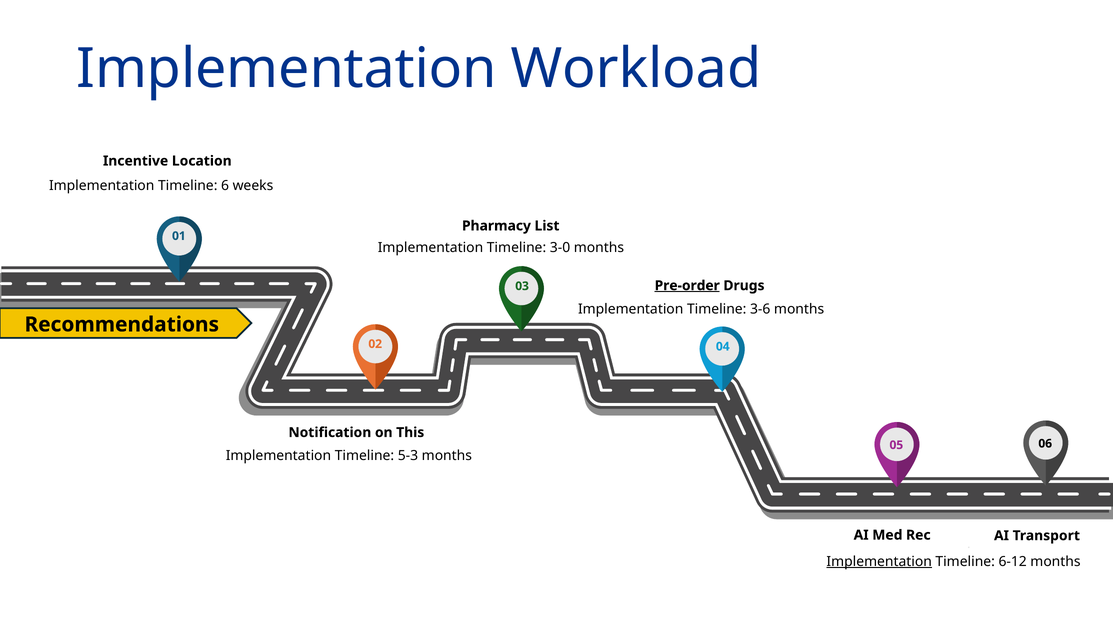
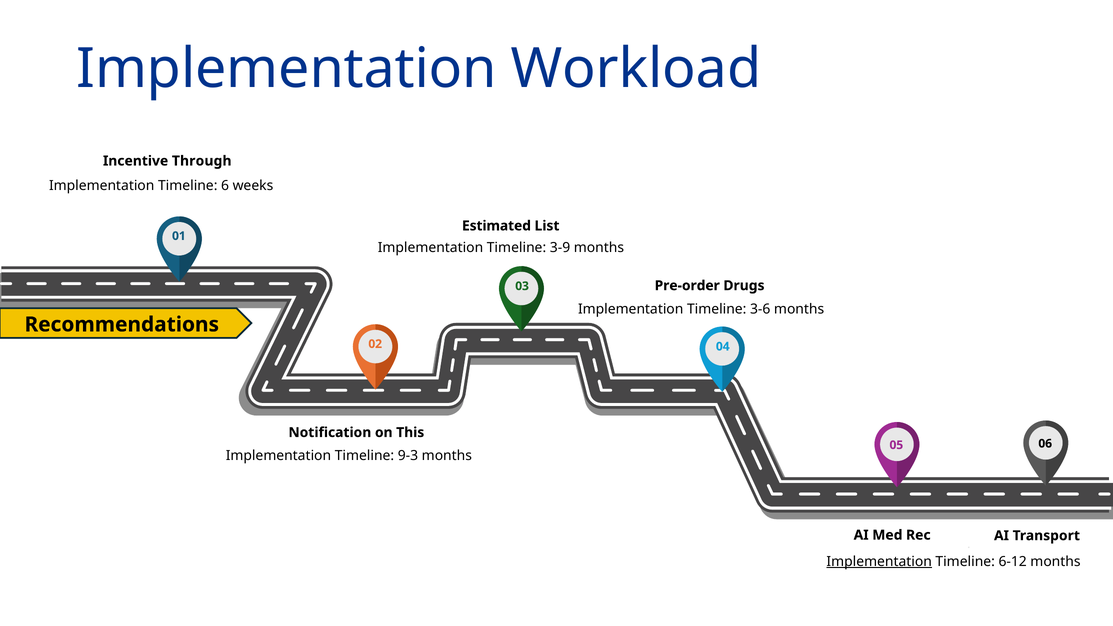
Location: Location -> Through (202, 161)
Pharmacy: Pharmacy -> Estimated (496, 226)
3-0: 3-0 -> 3-9 (560, 248)
Pre-order underline: present -> none (687, 286)
5-3: 5-3 -> 9-3 (408, 456)
